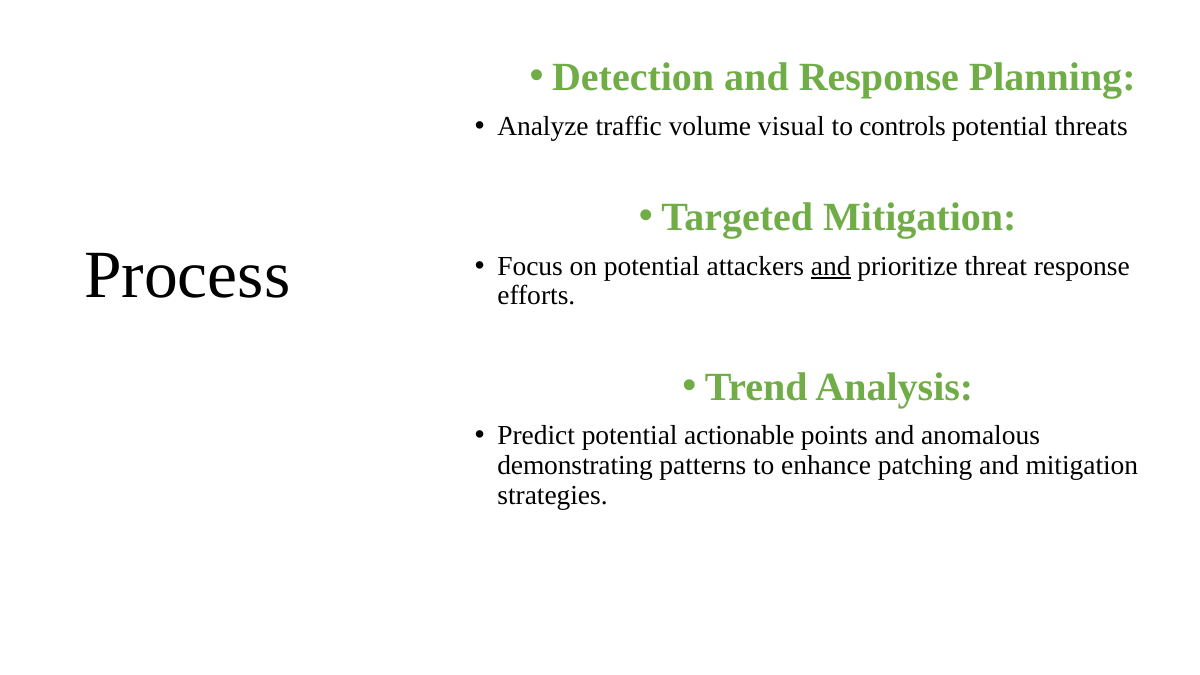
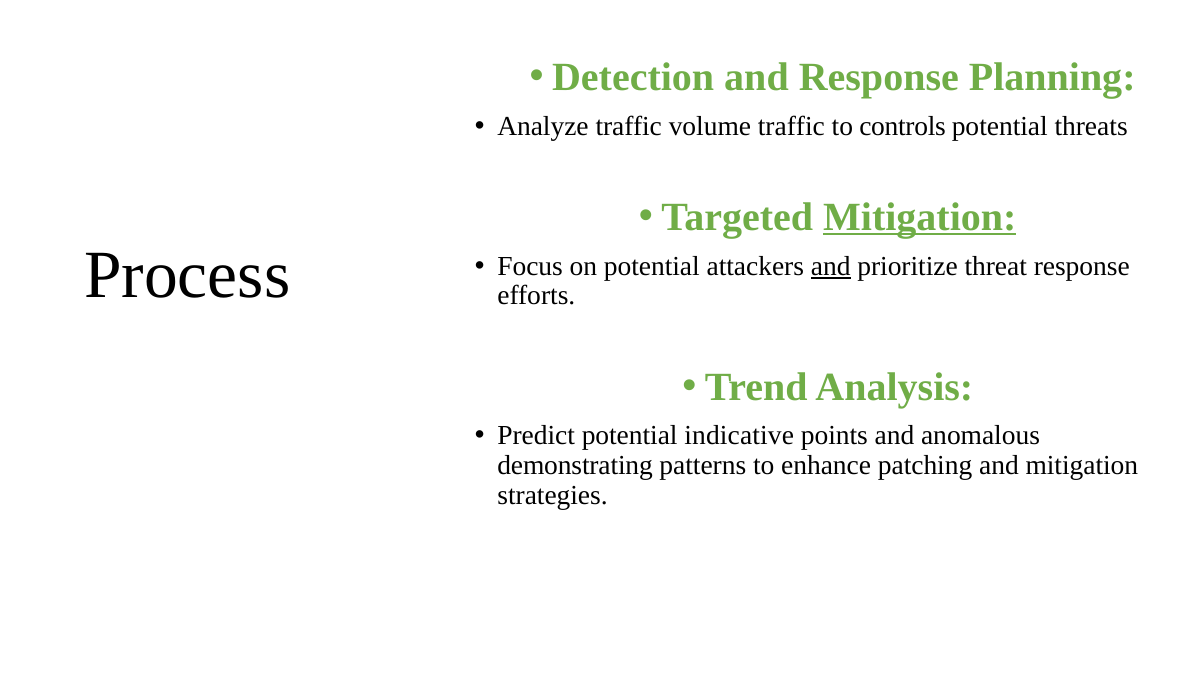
volume visual: visual -> traffic (791, 126)
Mitigation underline: none -> present (920, 217)
actionable: actionable -> indicative (739, 436)
